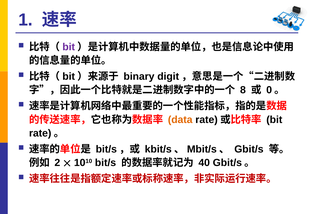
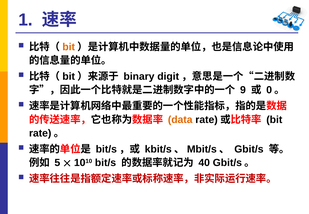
bit colour: purple -> orange (69, 47)
8: 8 -> 9 (243, 90)
2: 2 -> 5 (57, 163)
